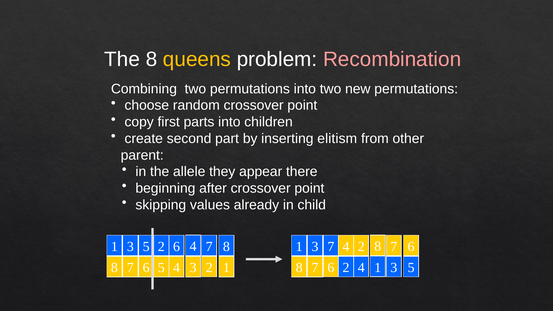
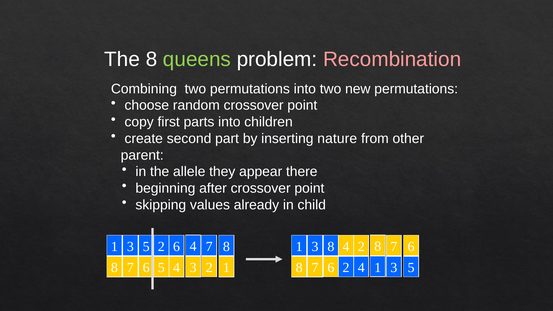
queens colour: yellow -> light green (197, 59)
elitism: elitism -> nature (337, 139)
3 7: 7 -> 8 (331, 247)
